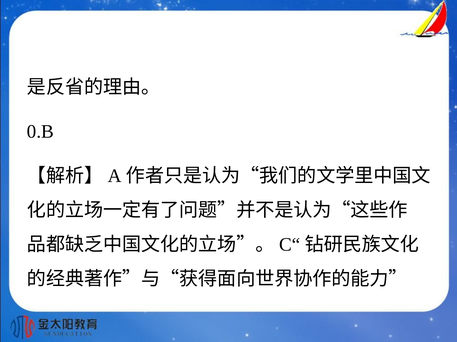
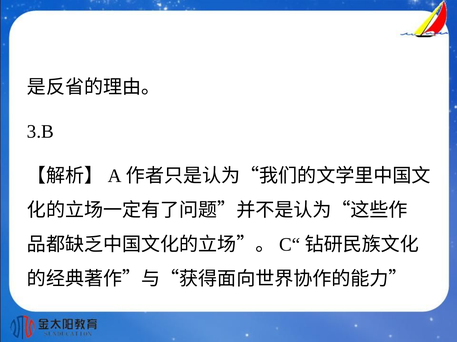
0.B: 0.B -> 3.B (40, 131)
